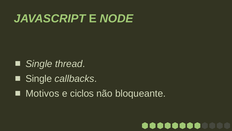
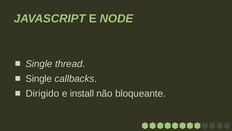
Motivos: Motivos -> Dirigido (42, 93)
ciclos: ciclos -> install (82, 93)
